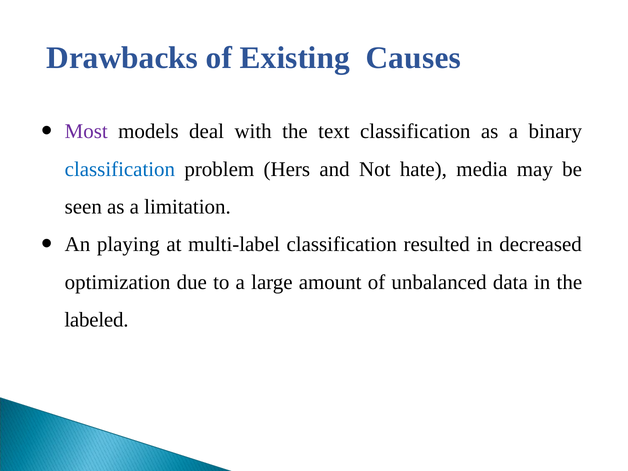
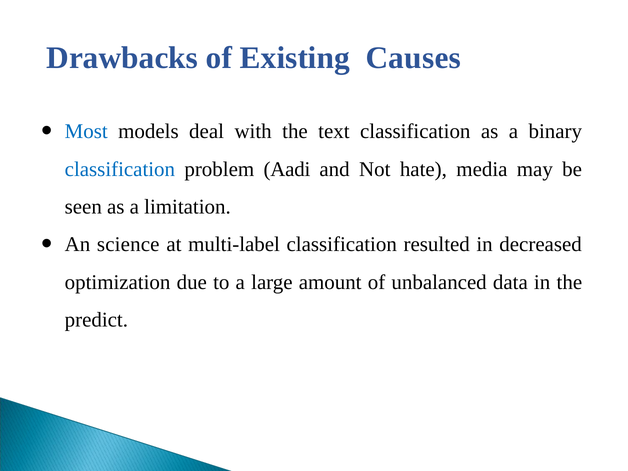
Most colour: purple -> blue (86, 131)
Hers: Hers -> Aadi (287, 169)
playing: playing -> science (128, 245)
labeled: labeled -> predict (96, 320)
